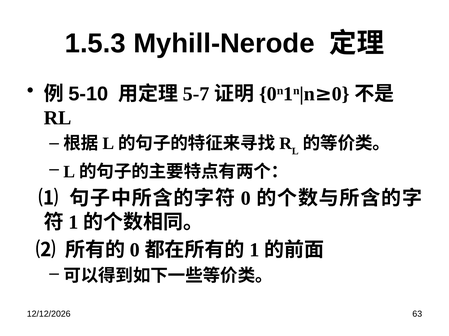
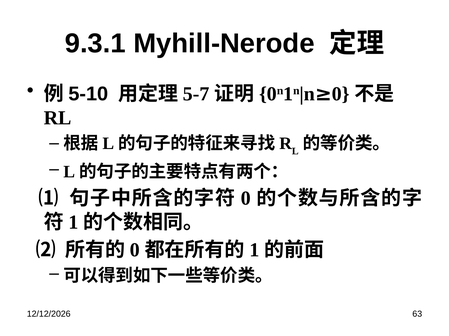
1.5.3: 1.5.3 -> 9.3.1 (95, 43)
